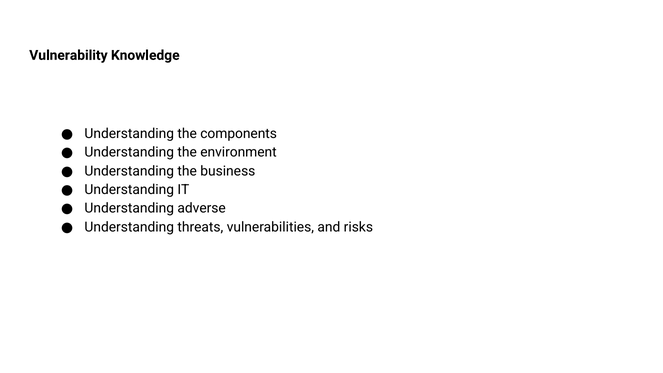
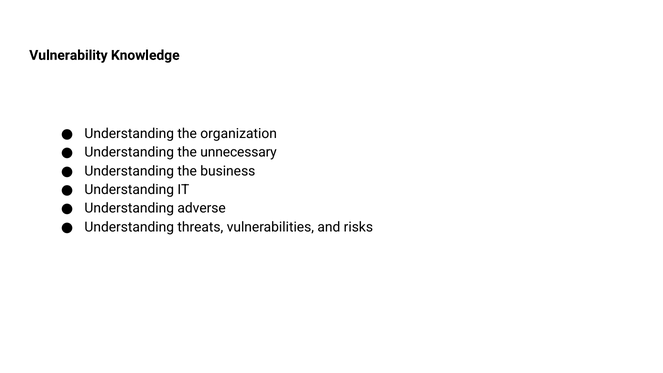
components: components -> organization (239, 134)
environment: environment -> unnecessary (239, 152)
